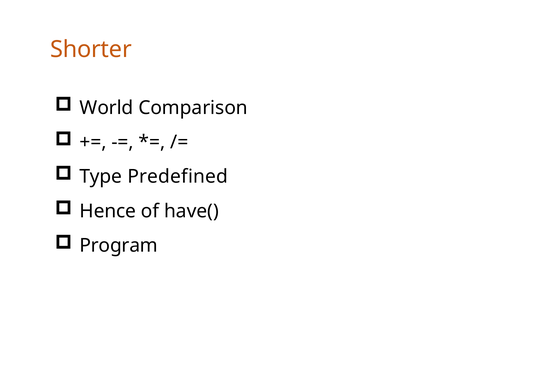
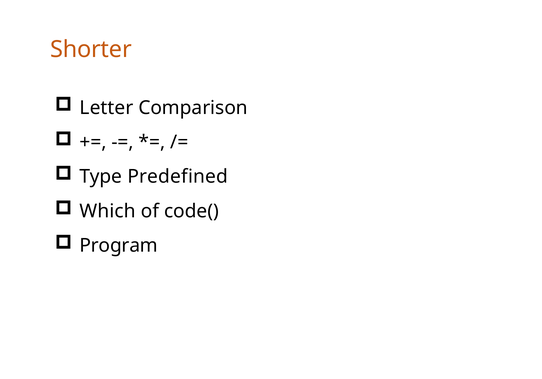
World: World -> Letter (106, 108)
Hence: Hence -> Which (108, 211)
have(: have( -> code( (191, 211)
